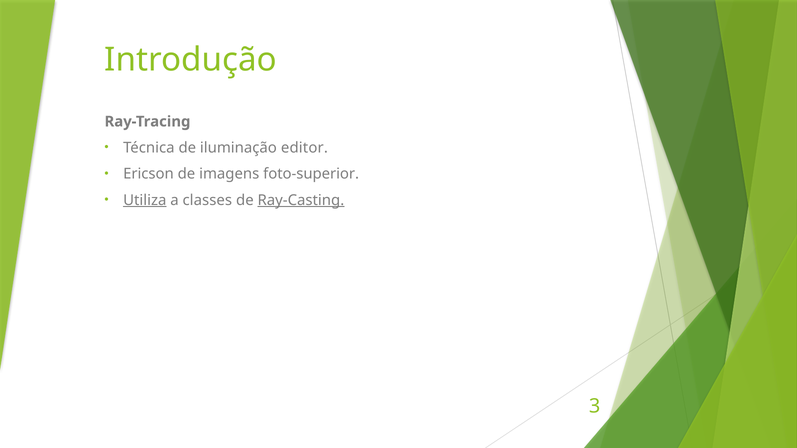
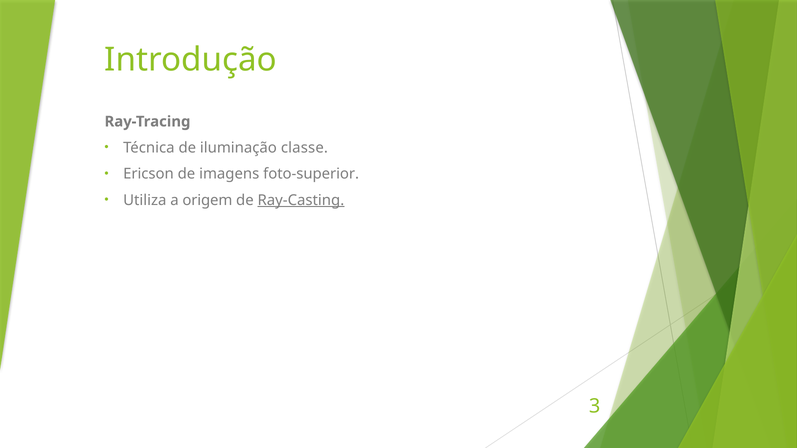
editor: editor -> classe (304, 148)
Utiliza underline: present -> none (145, 200)
classes: classes -> origem (207, 200)
